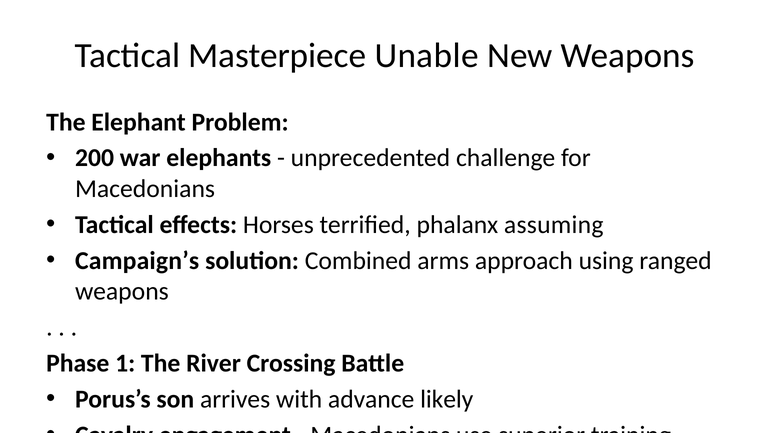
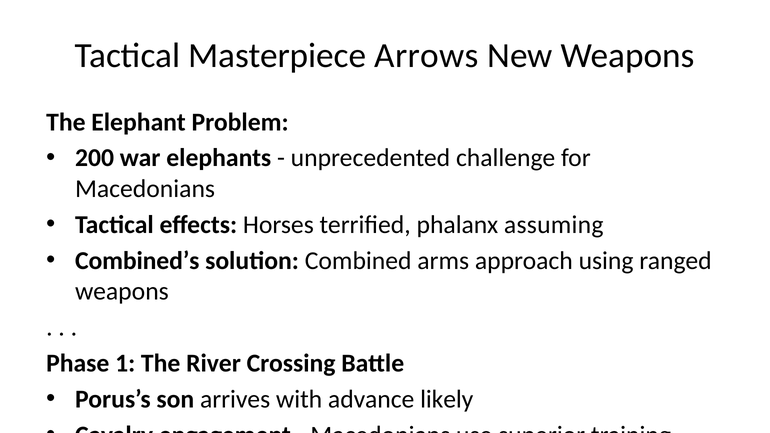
Unable: Unable -> Arrows (427, 56)
Campaign’s: Campaign’s -> Combined’s (137, 261)
